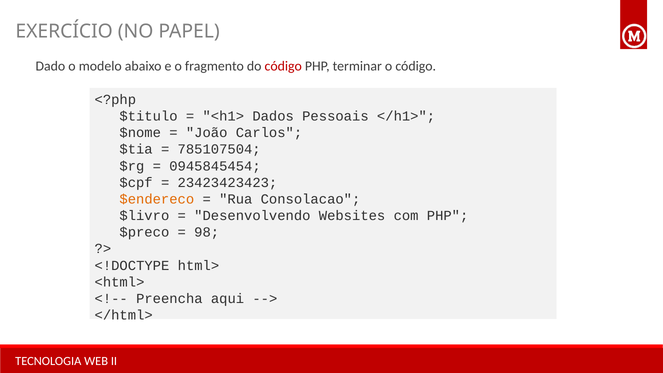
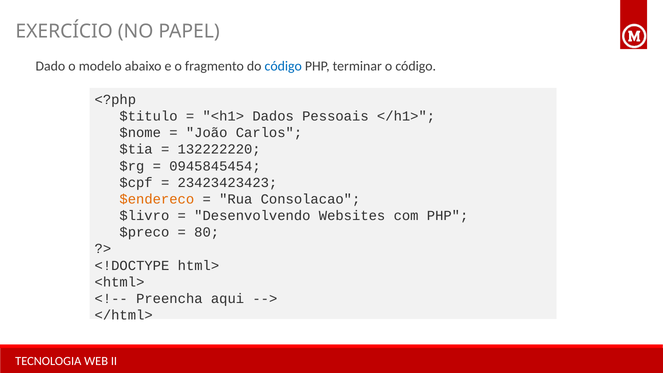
código colour: red -> blue (283, 66)
785107504: 785107504 -> 132222220 (219, 149)
98: 98 -> 80 (207, 232)
